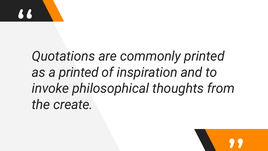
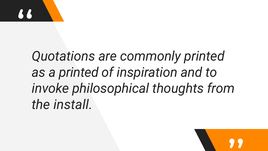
create: create -> install (73, 104)
